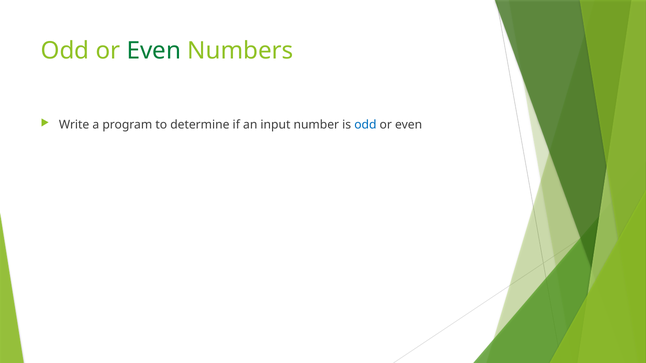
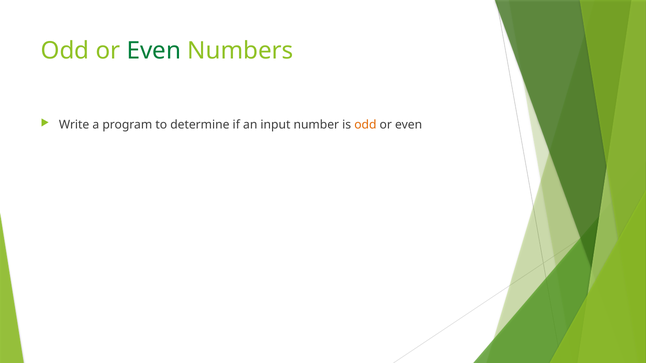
odd colour: blue -> orange (365, 125)
